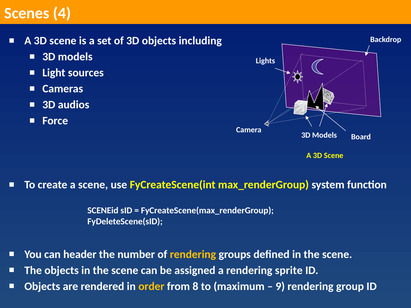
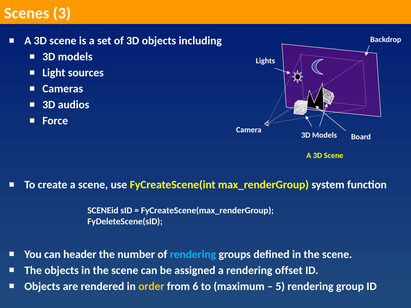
4: 4 -> 3 (62, 13)
rendering colour: yellow -> light blue (193, 254)
sprite: sprite -> offset (289, 270)
8: 8 -> 6 (195, 286)
9: 9 -> 5 (280, 286)
